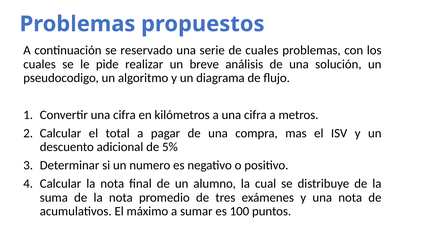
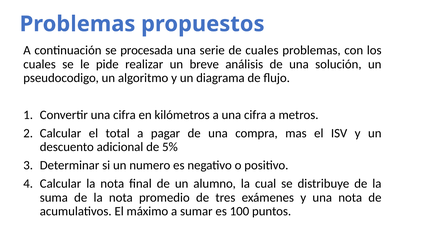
reservado: reservado -> procesada (147, 50)
